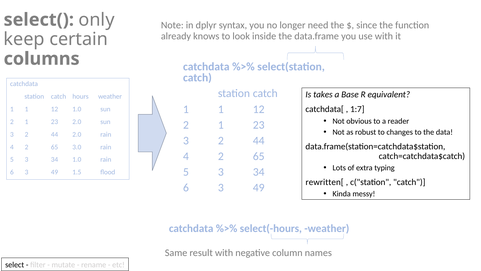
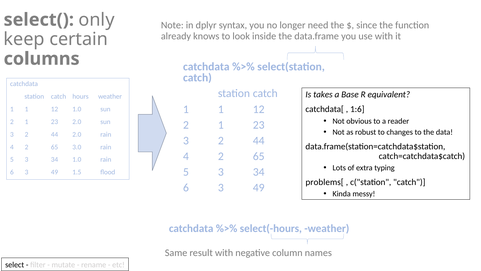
1:7: 1:7 -> 1:6 (357, 109)
rewritten[: rewritten[ -> problems[ (325, 182)
